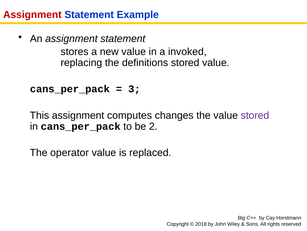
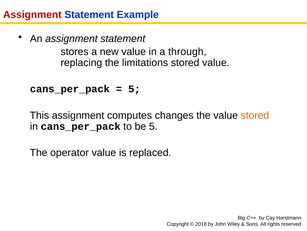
invoked: invoked -> through (187, 52)
definitions: definitions -> limitations (145, 63)
3: 3 -> 5 (134, 89)
stored colour: purple -> orange (255, 115)
be 2: 2 -> 5 (153, 126)
